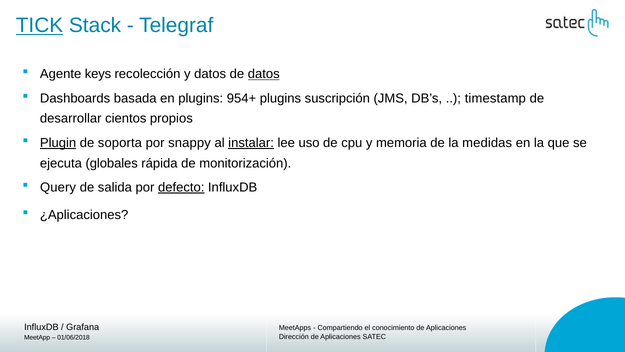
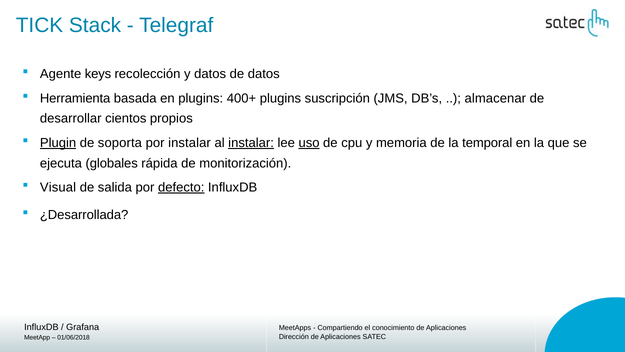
TICK underline: present -> none (39, 25)
datos underline: present -> none (264, 74)
Dashboards: Dashboards -> Herramienta (75, 98)
954+: 954+ -> 400+ (242, 98)
timestamp: timestamp -> almacenar (495, 98)
por snappy: snappy -> instalar (189, 143)
uso underline: none -> present (309, 143)
medidas: medidas -> temporal (487, 143)
Query: Query -> Visual (58, 187)
¿Aplicaciones: ¿Aplicaciones -> ¿Desarrollada (84, 215)
